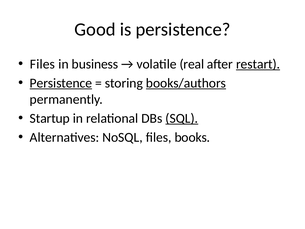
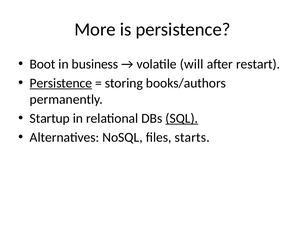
Good: Good -> More (95, 30)
Files: Files -> Boot (43, 64)
real: real -> will (192, 64)
restart underline: present -> none (258, 64)
books/authors underline: present -> none (186, 83)
books: books -> starts (192, 137)
